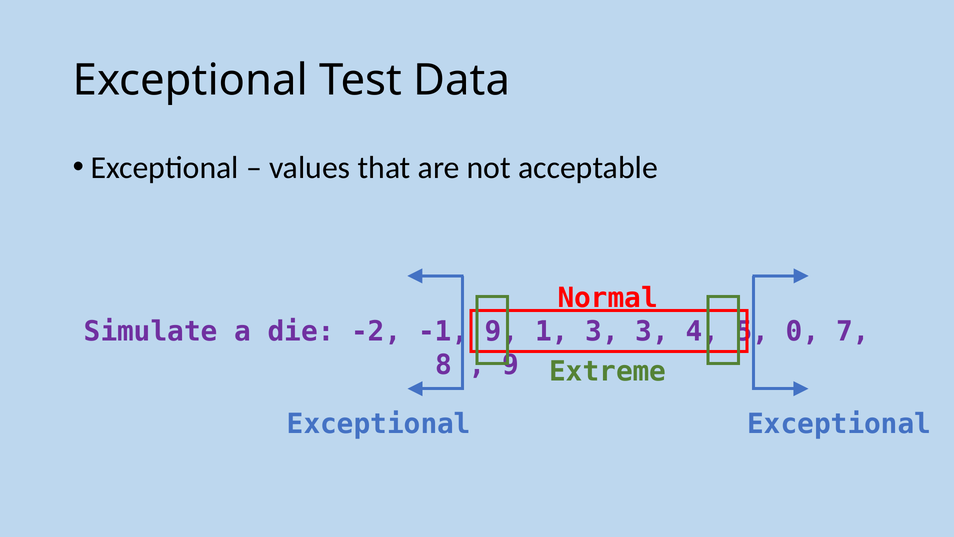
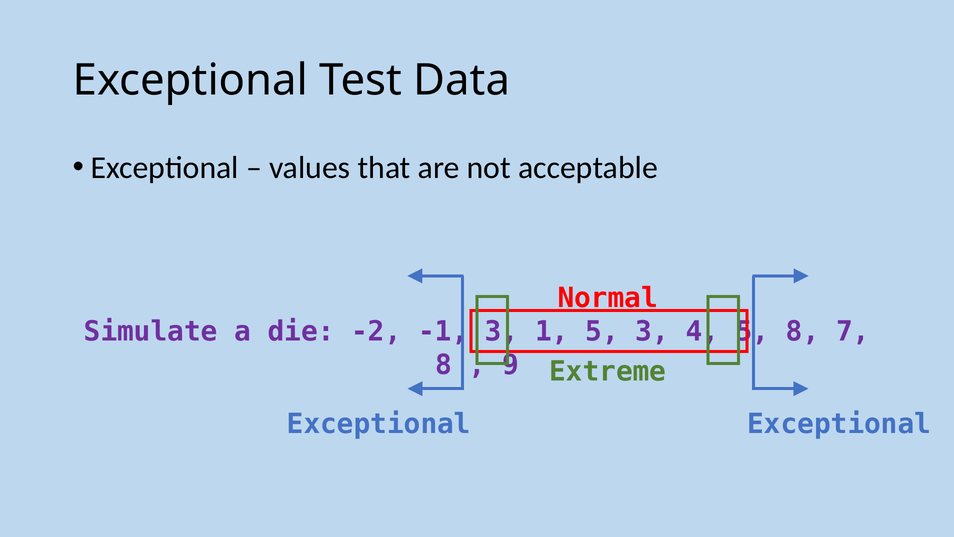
9: 9 -> 3 (502, 331)
1 3: 3 -> 5 (602, 331)
0: 0 -> 8 (803, 331)
